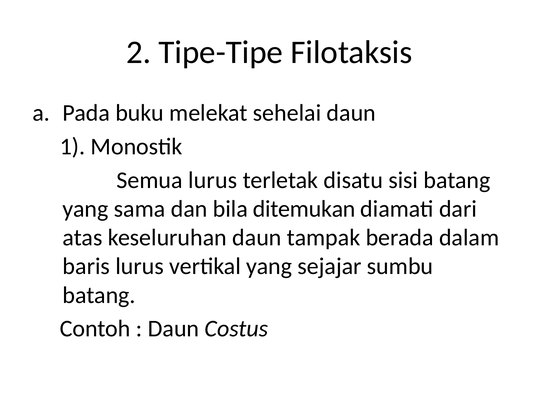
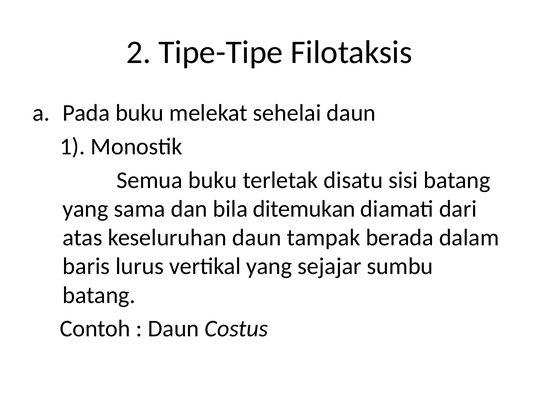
Semua lurus: lurus -> buku (213, 180)
